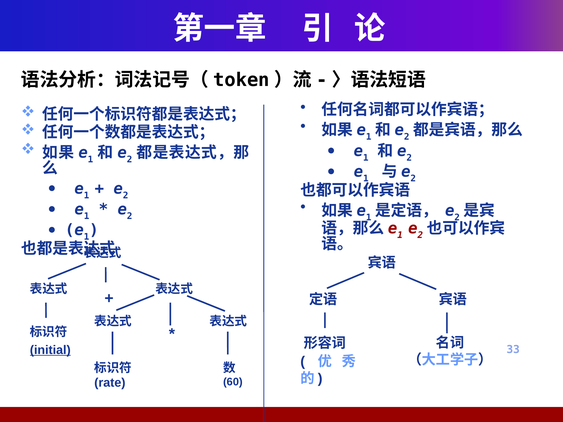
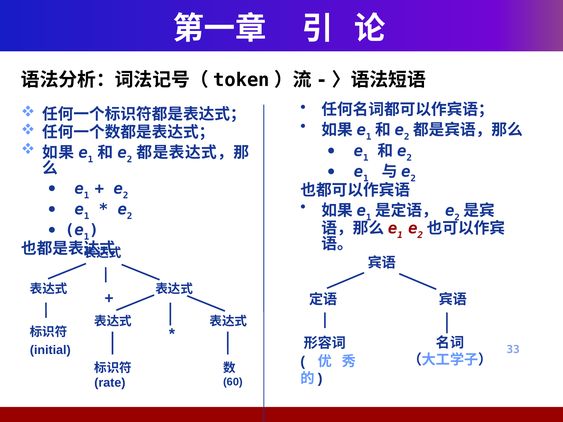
initial underline: present -> none (50, 350)
